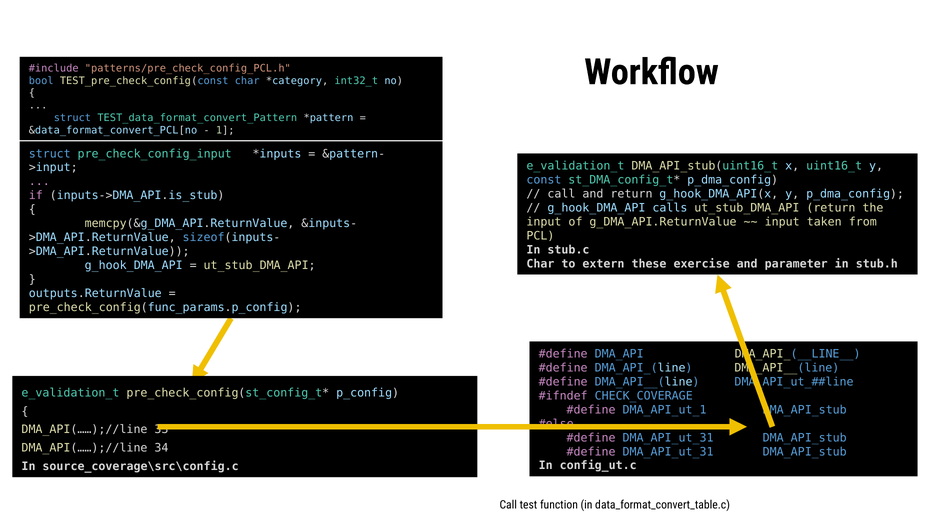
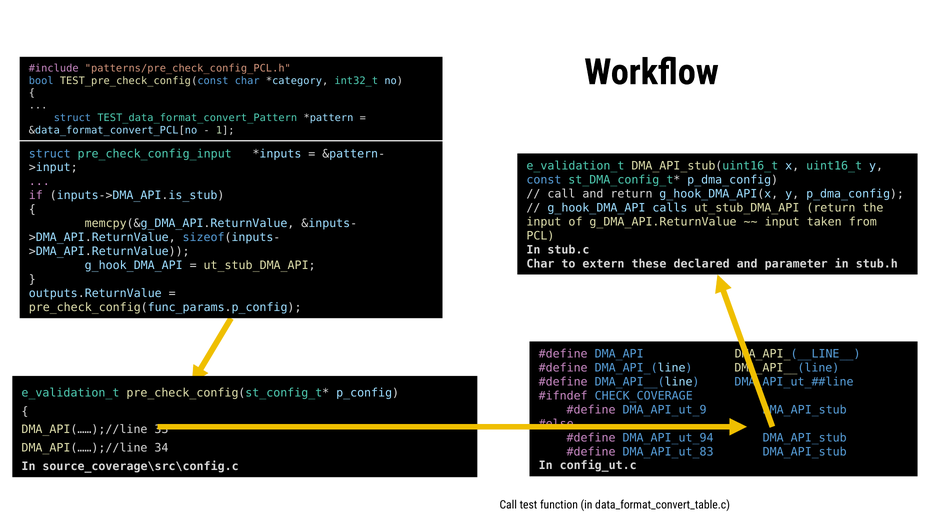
exercise: exercise -> declared (702, 264)
DMA_API_ut_1: DMA_API_ut_1 -> DMA_API_ut_9 (665, 410)
DMA_API_ut_31: DMA_API_ut_31 -> DMA_API_ut_94 (668, 438)
DMA_API_ut_31: DMA_API_ut_31 -> DMA_API_ut_83 (668, 452)
